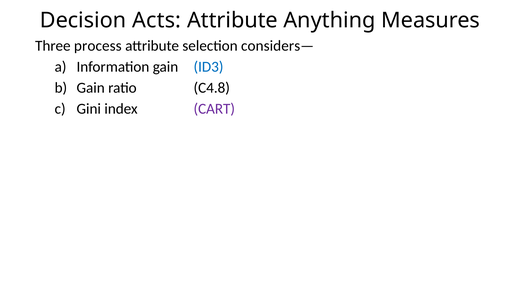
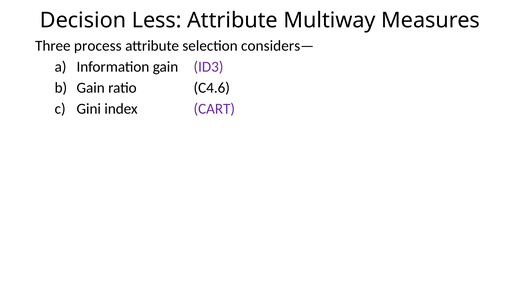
Acts: Acts -> Less (157, 20)
Anything: Anything -> Multiway (330, 20)
ID3 colour: blue -> purple (209, 67)
C4.8: C4.8 -> C4.6 (212, 88)
